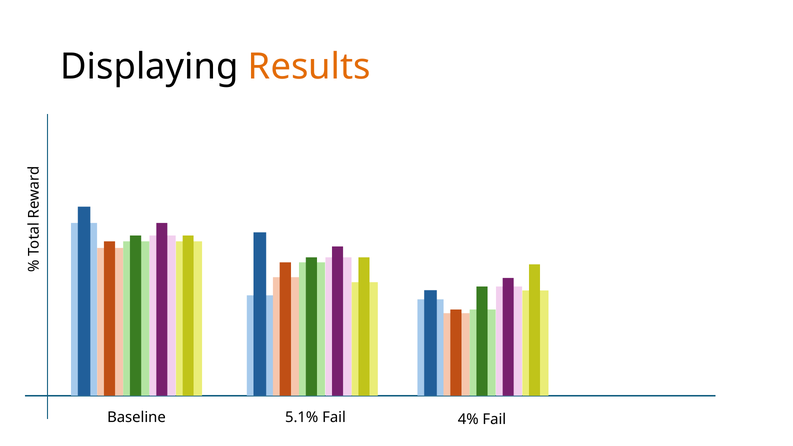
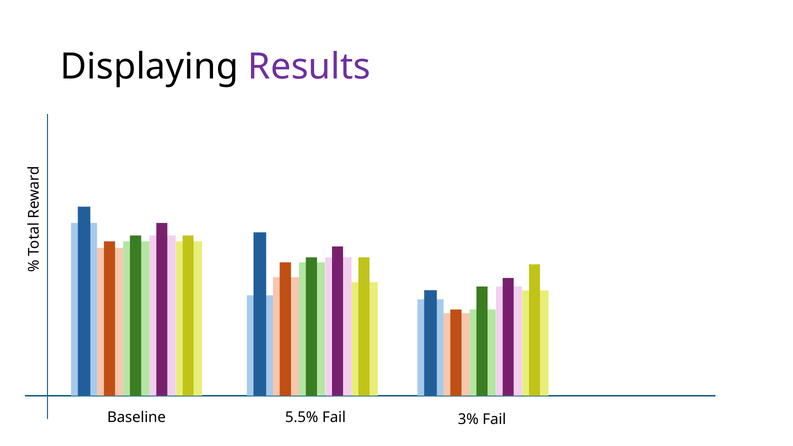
Results colour: orange -> purple (309, 67)
5.1%: 5.1% -> 5.5% (302, 417)
4%: 4% -> 3% (468, 420)
